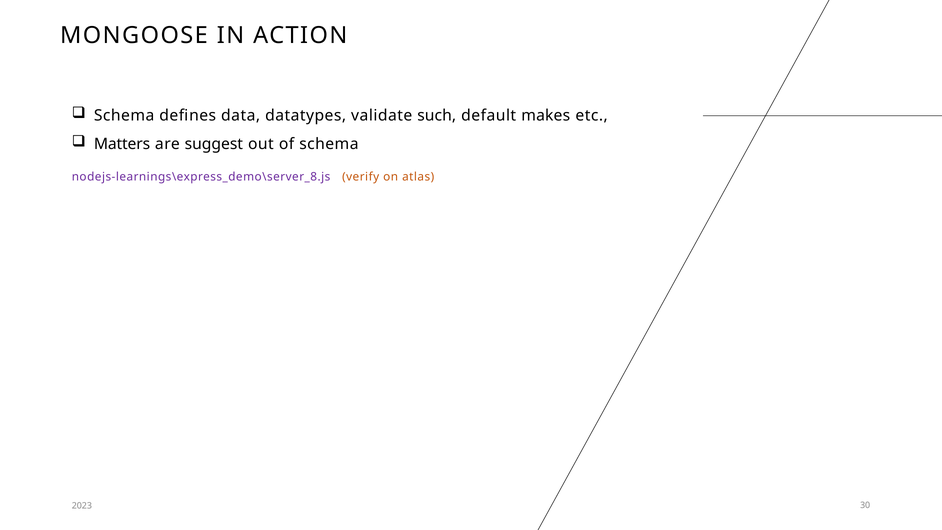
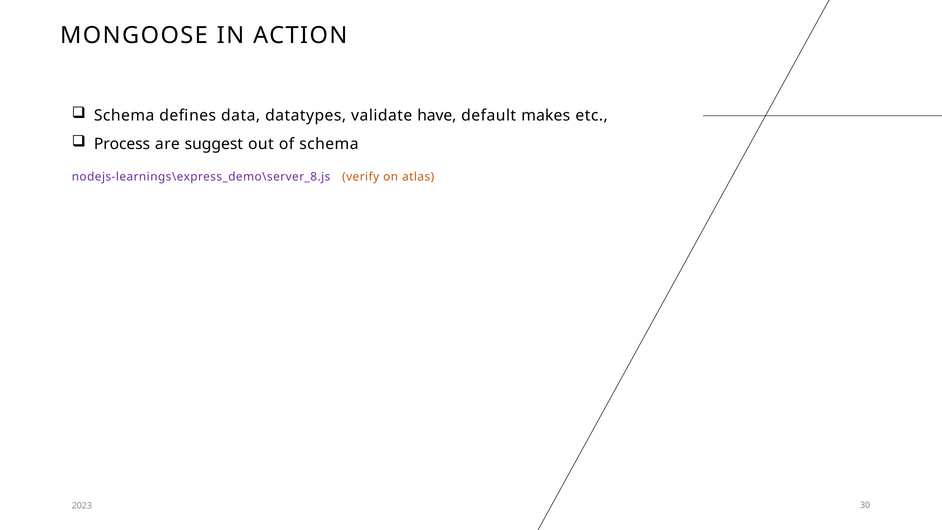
such: such -> have (437, 116)
Matters: Matters -> Process (122, 144)
